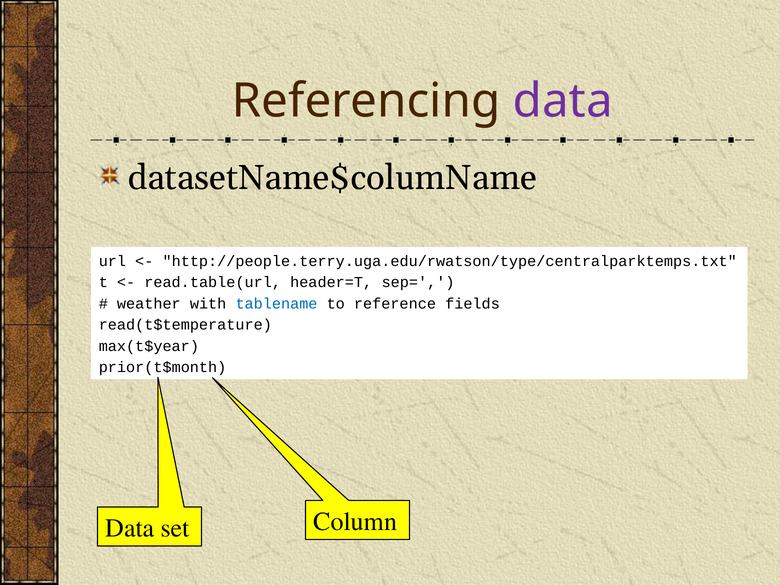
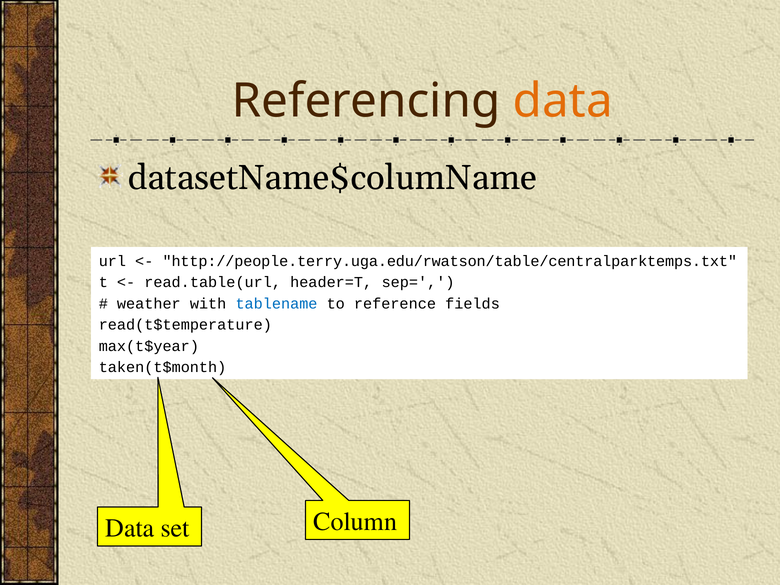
data colour: purple -> orange (563, 101)
http://people.terry.uga.edu/rwatson/type/centralparktemps.txt: http://people.terry.uga.edu/rwatson/type/centralparktemps.txt -> http://people.terry.uga.edu/rwatson/table/centralparktemps.txt (450, 261)
prior(t$month: prior(t$month -> taken(t$month (163, 367)
